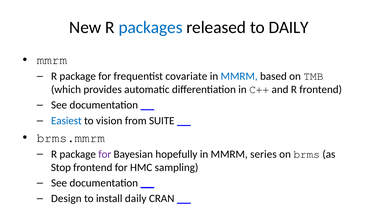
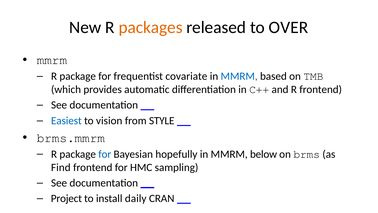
packages colour: blue -> orange (151, 27)
to DAILY: DAILY -> OVER (288, 27)
SUITE: SUITE -> STYLE (162, 121)
for colour: purple -> blue (105, 154)
series: series -> below (264, 154)
Stop: Stop -> Find (61, 167)
Design: Design -> Project (66, 198)
